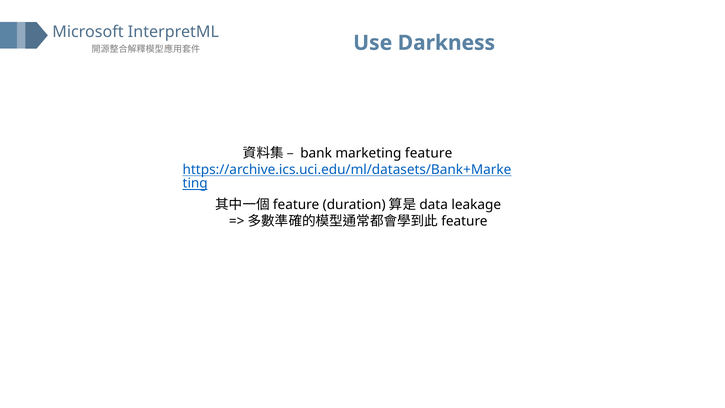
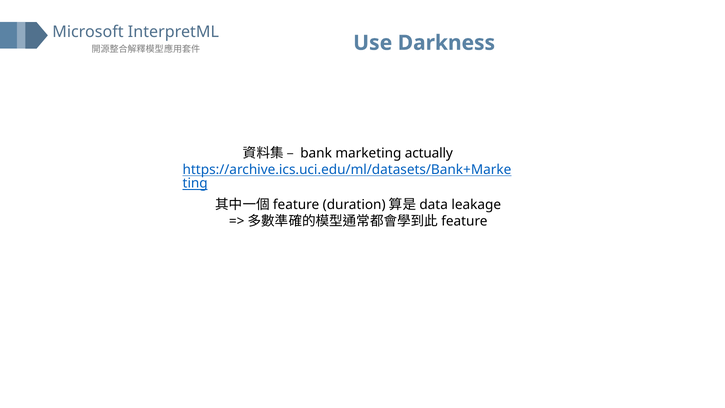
feature: feature -> actually (429, 153)
